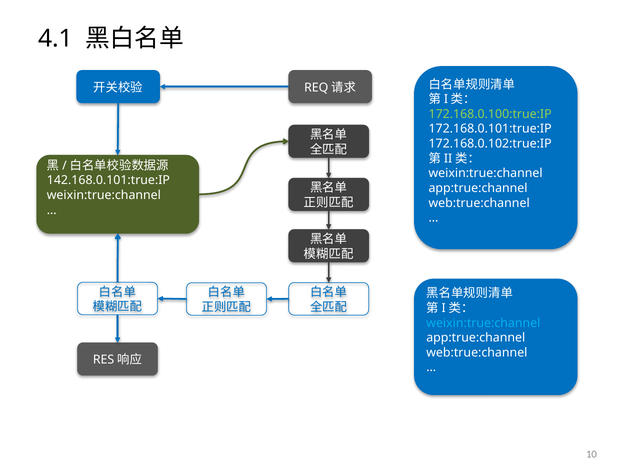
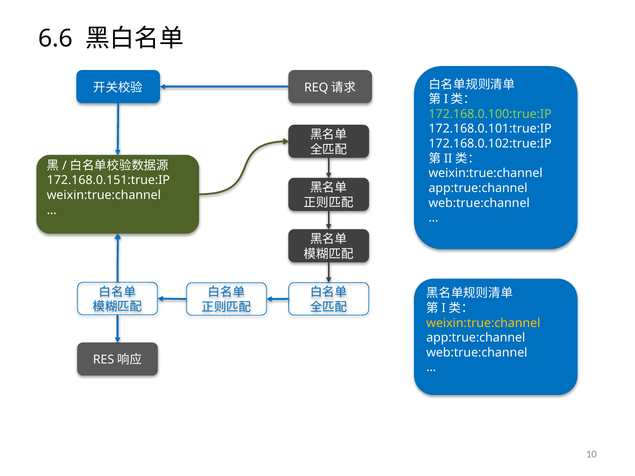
4.1: 4.1 -> 6.6 (56, 39)
142.168.0.101:true:IP: 142.168.0.101:true:IP -> 172.168.0.151:true:IP (108, 180)
weixin:true:channel colour: light blue -> yellow (483, 323)
